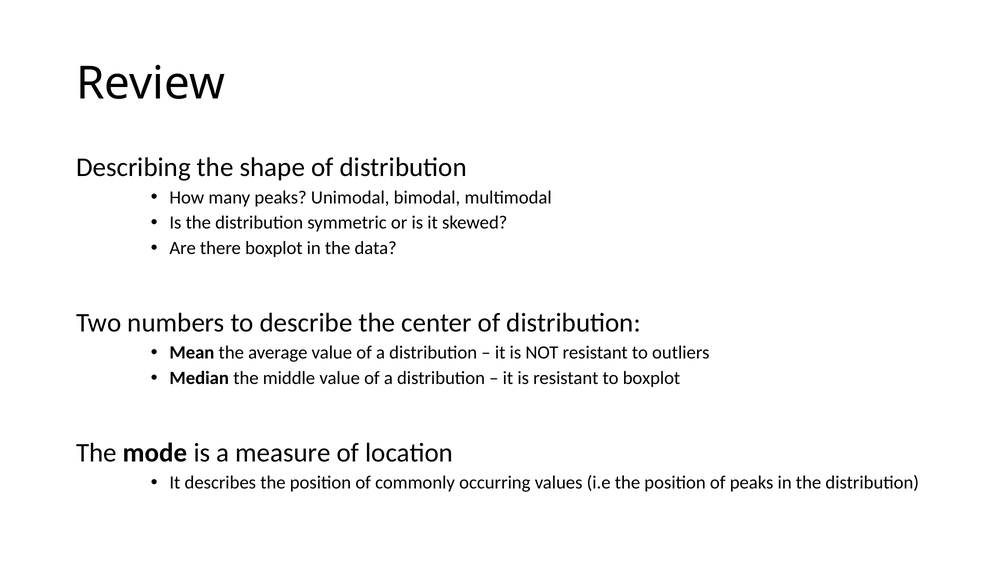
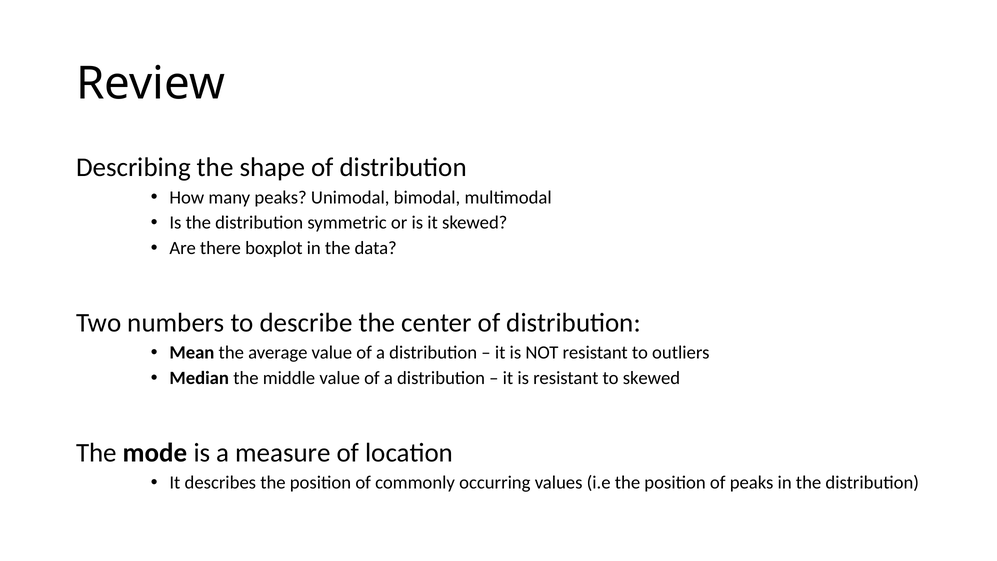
to boxplot: boxplot -> skewed (651, 378)
